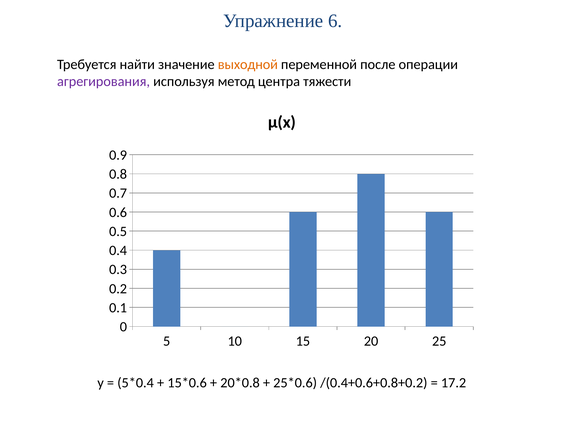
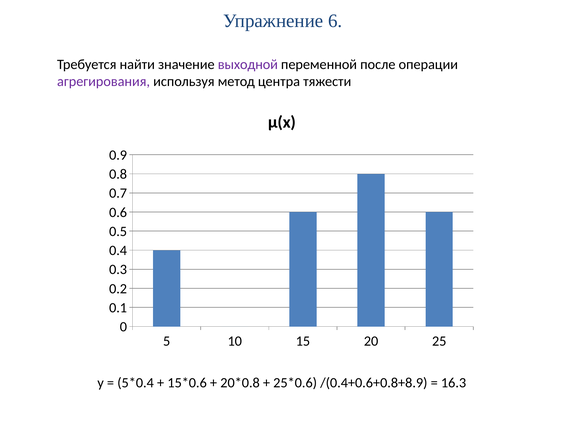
выходной colour: orange -> purple (248, 64)
/(0.4+0.6+0.8+0.2: /(0.4+0.6+0.8+0.2 -> /(0.4+0.6+0.8+8.9 (374, 383)
17.2: 17.2 -> 16.3 (454, 383)
